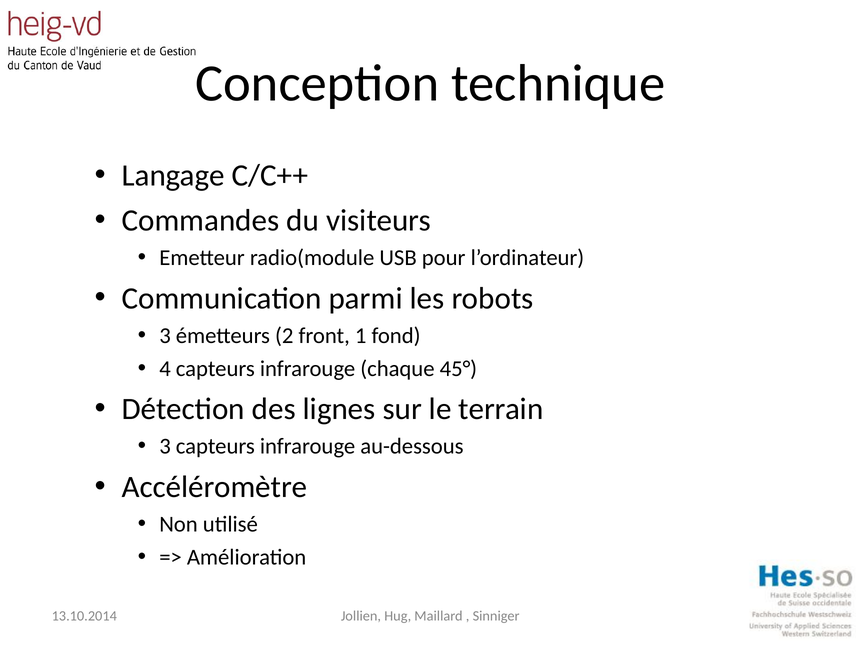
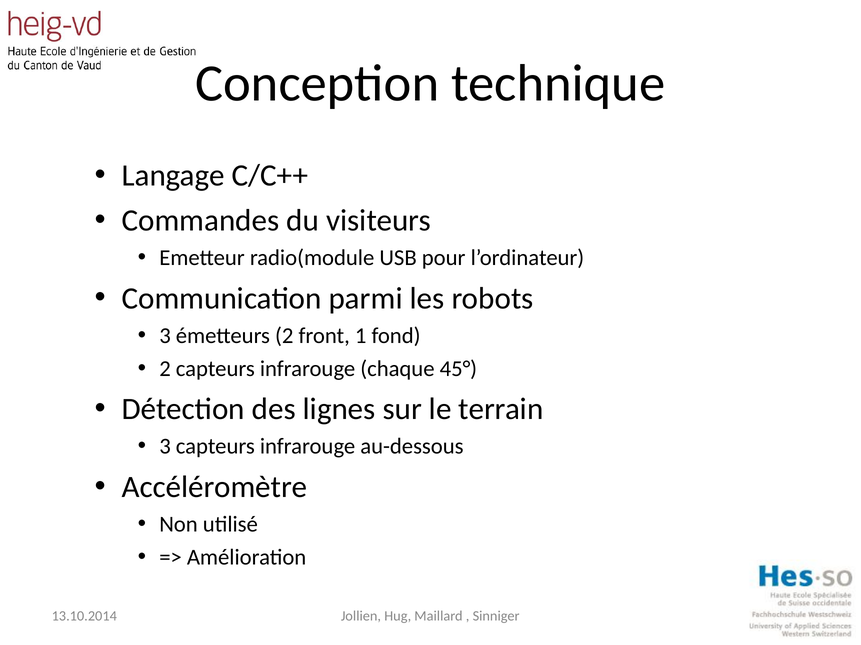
4: 4 -> 2 (165, 369)
